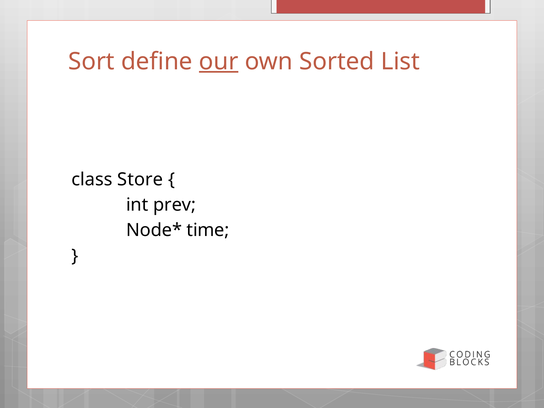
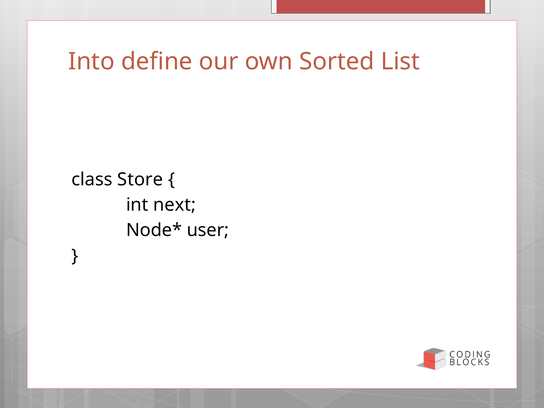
Sort: Sort -> Into (91, 61)
our underline: present -> none (219, 61)
prev: prev -> next (175, 205)
time: time -> user (208, 230)
